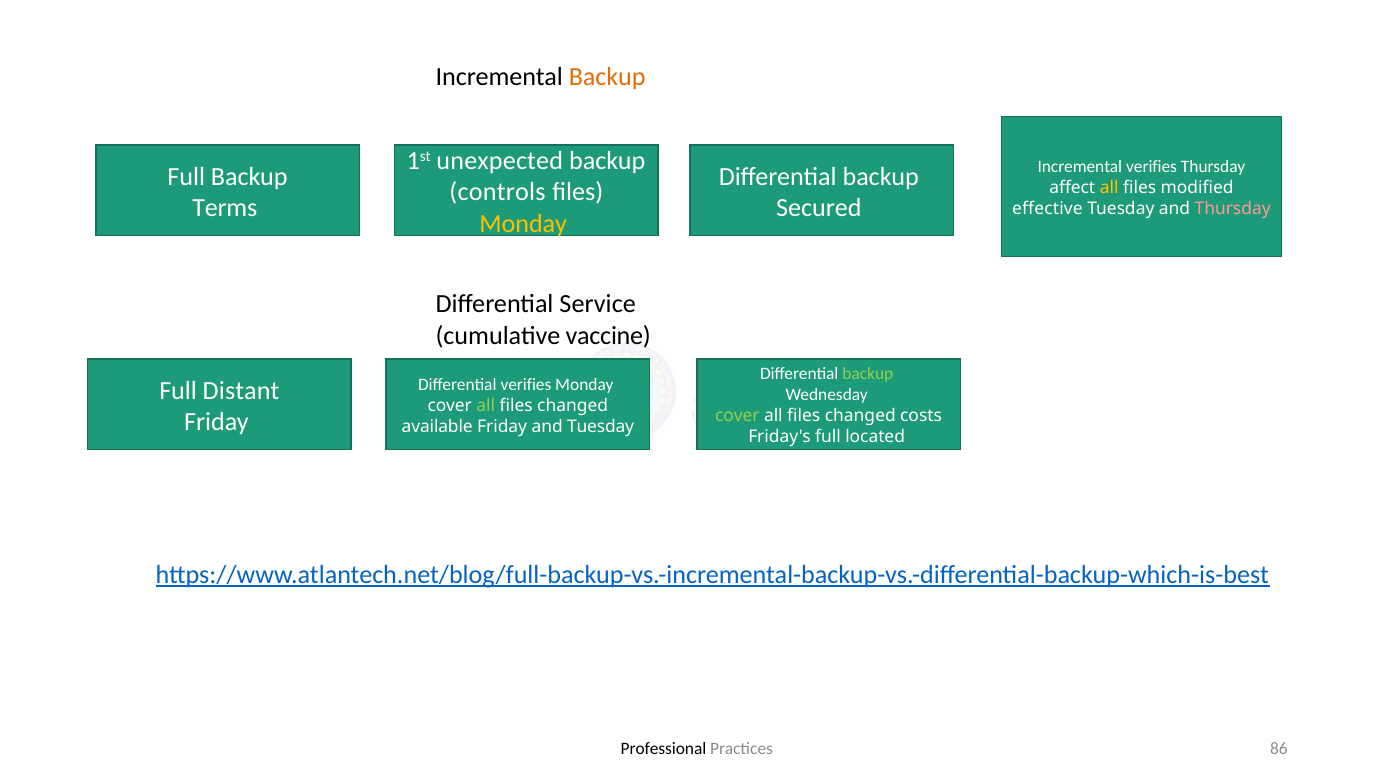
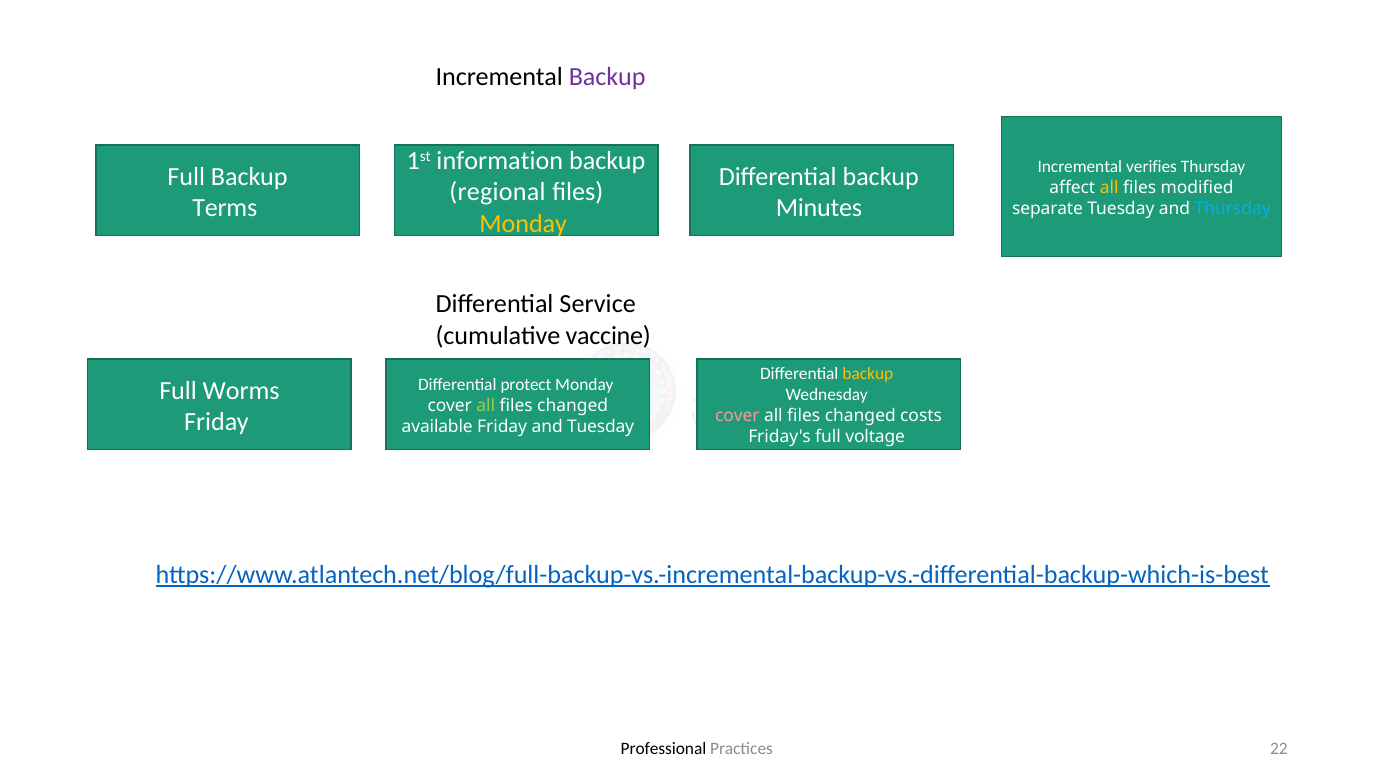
Backup colour: orange -> purple (607, 77)
unexpected: unexpected -> information (500, 161)
controls: controls -> regional (498, 192)
Secured: Secured -> Minutes (819, 208)
effective: effective -> separate (1048, 209)
Thursday colour: pink -> light blue (1233, 209)
backup colour: light green -> yellow (868, 374)
Differential verifies: verifies -> protect (526, 385)
Distant: Distant -> Worms (241, 391)
cover colour: light green -> pink (737, 416)
located: located -> voltage (875, 437)
86: 86 -> 22 (1279, 749)
